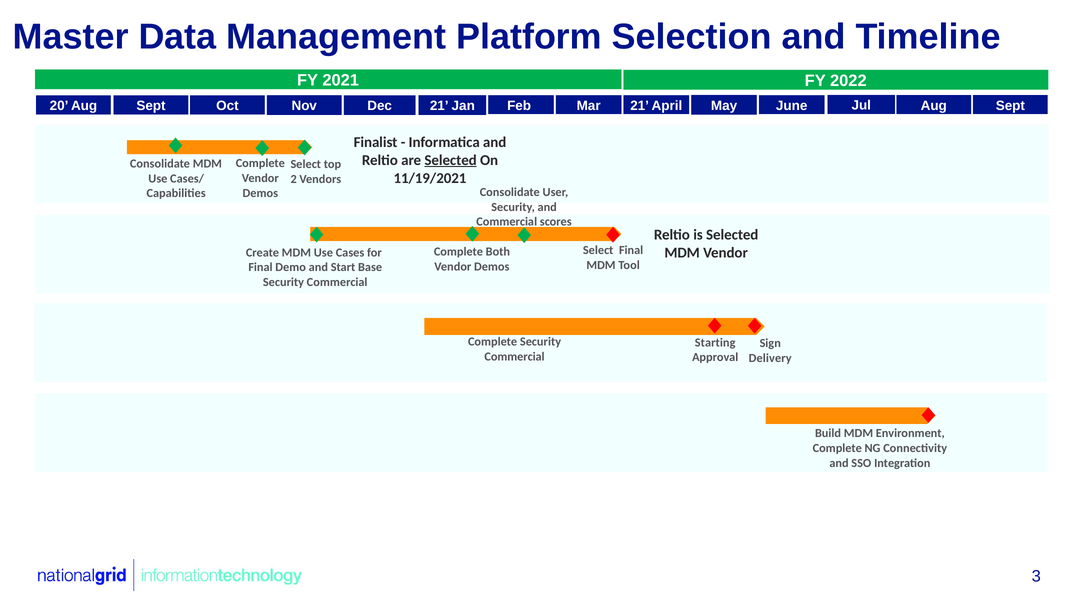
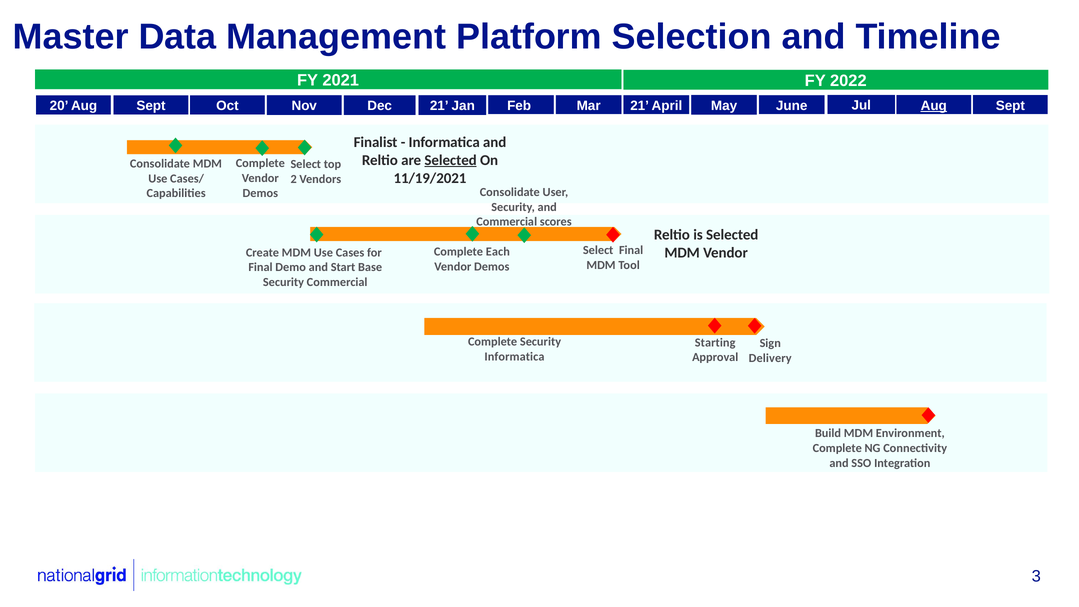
Aug underline: none -> present (934, 106)
Both: Both -> Each (498, 252)
Commercial: Commercial -> Informatica (514, 357)
